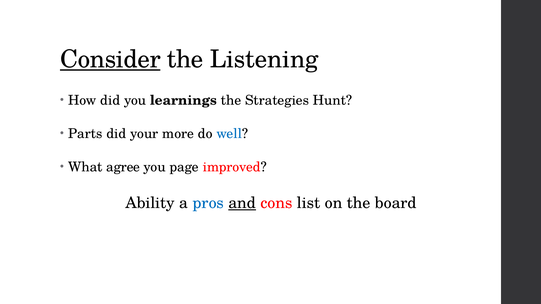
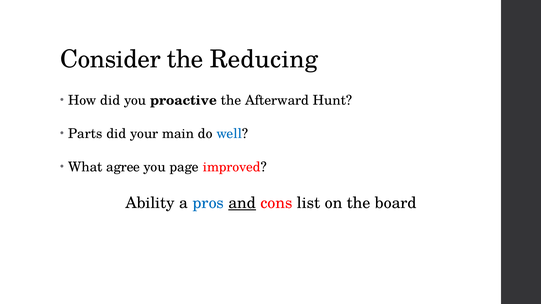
Consider underline: present -> none (110, 59)
Listening: Listening -> Reducing (264, 59)
learnings: learnings -> proactive (184, 100)
Strategies: Strategies -> Afterward (277, 100)
more: more -> main (178, 134)
